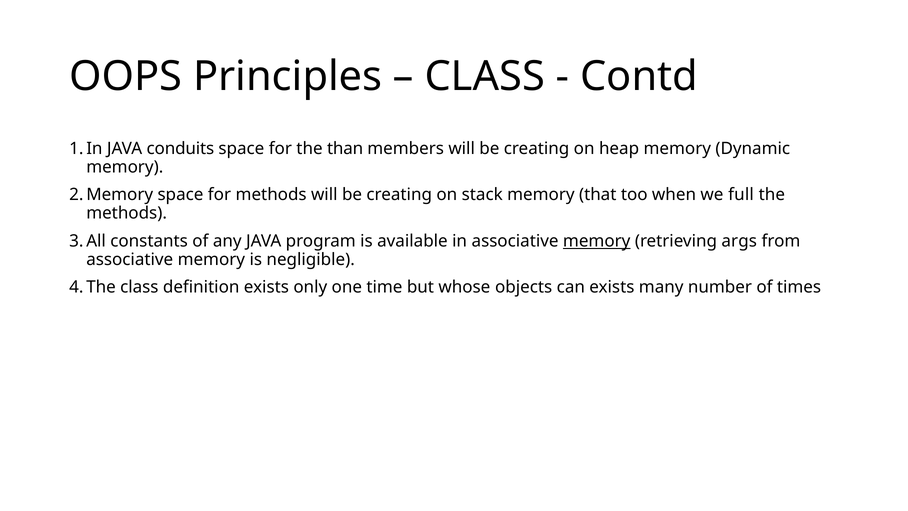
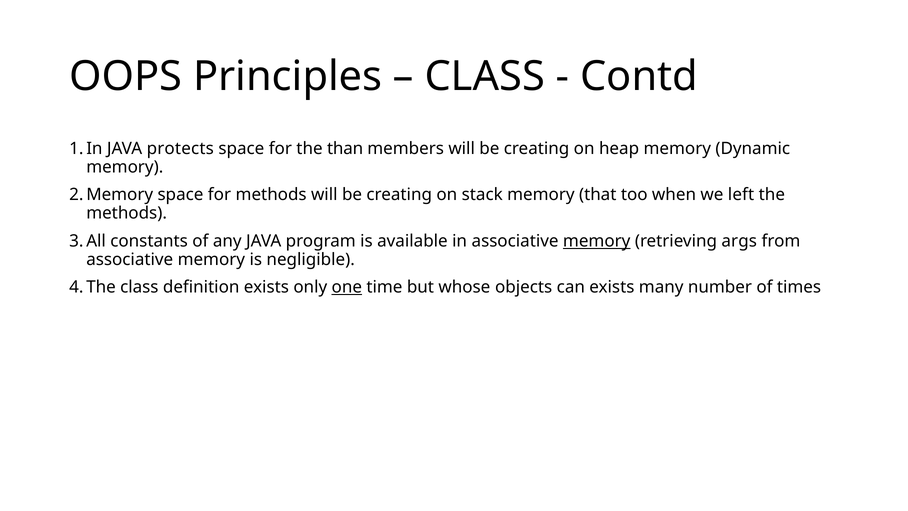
conduits: conduits -> protects (180, 148)
full: full -> left (741, 195)
one underline: none -> present (347, 287)
